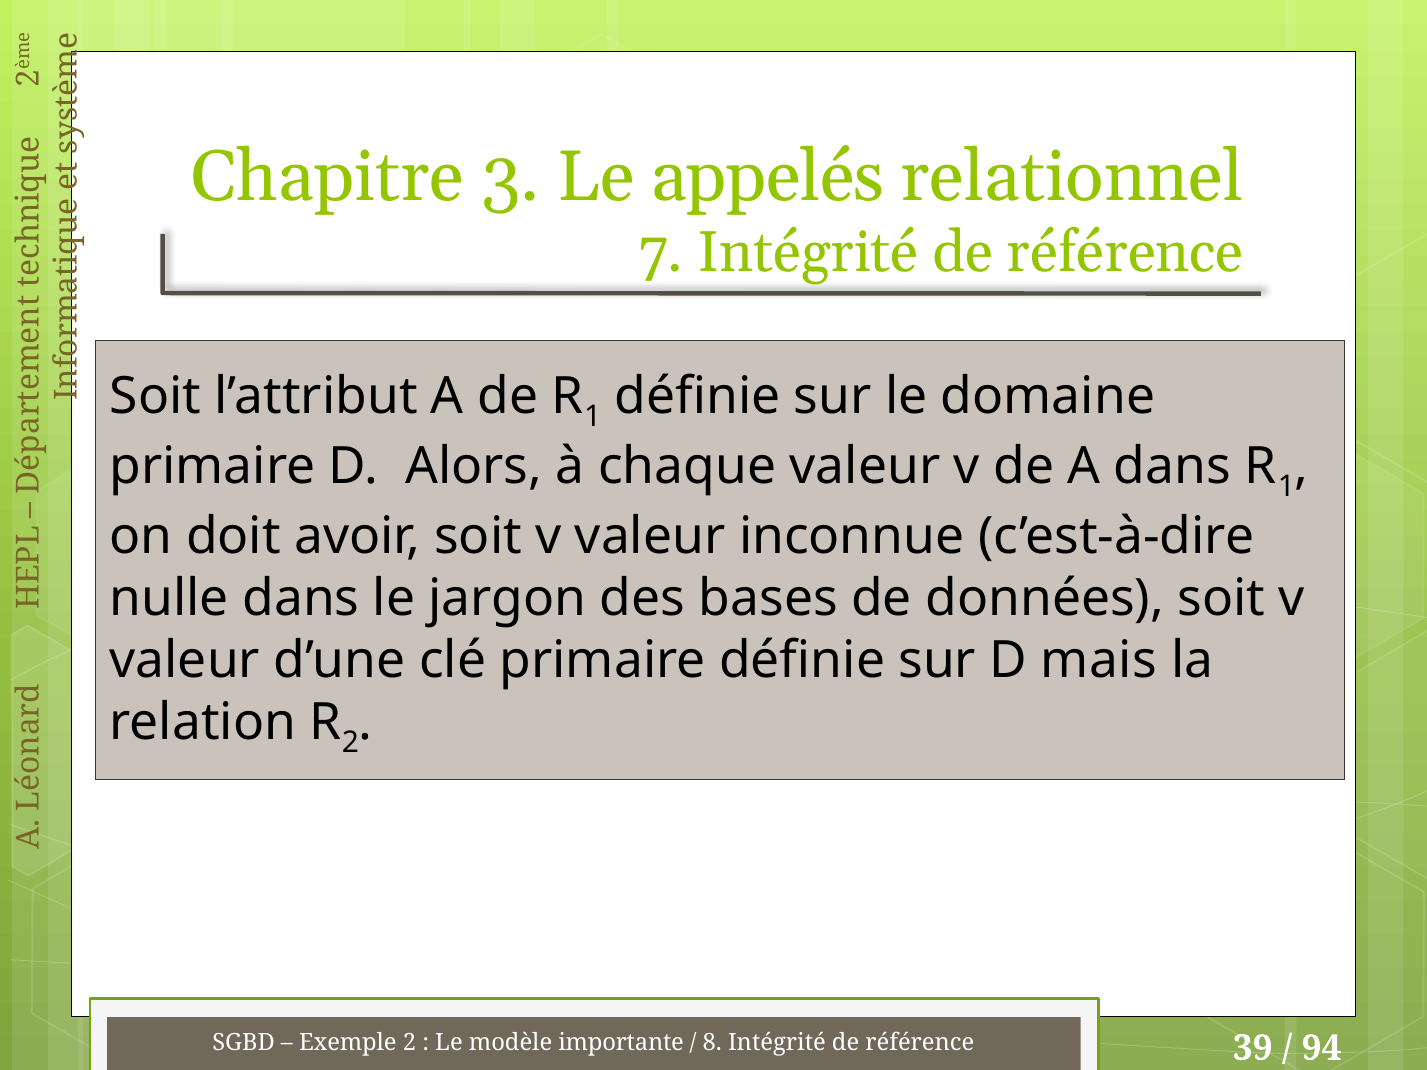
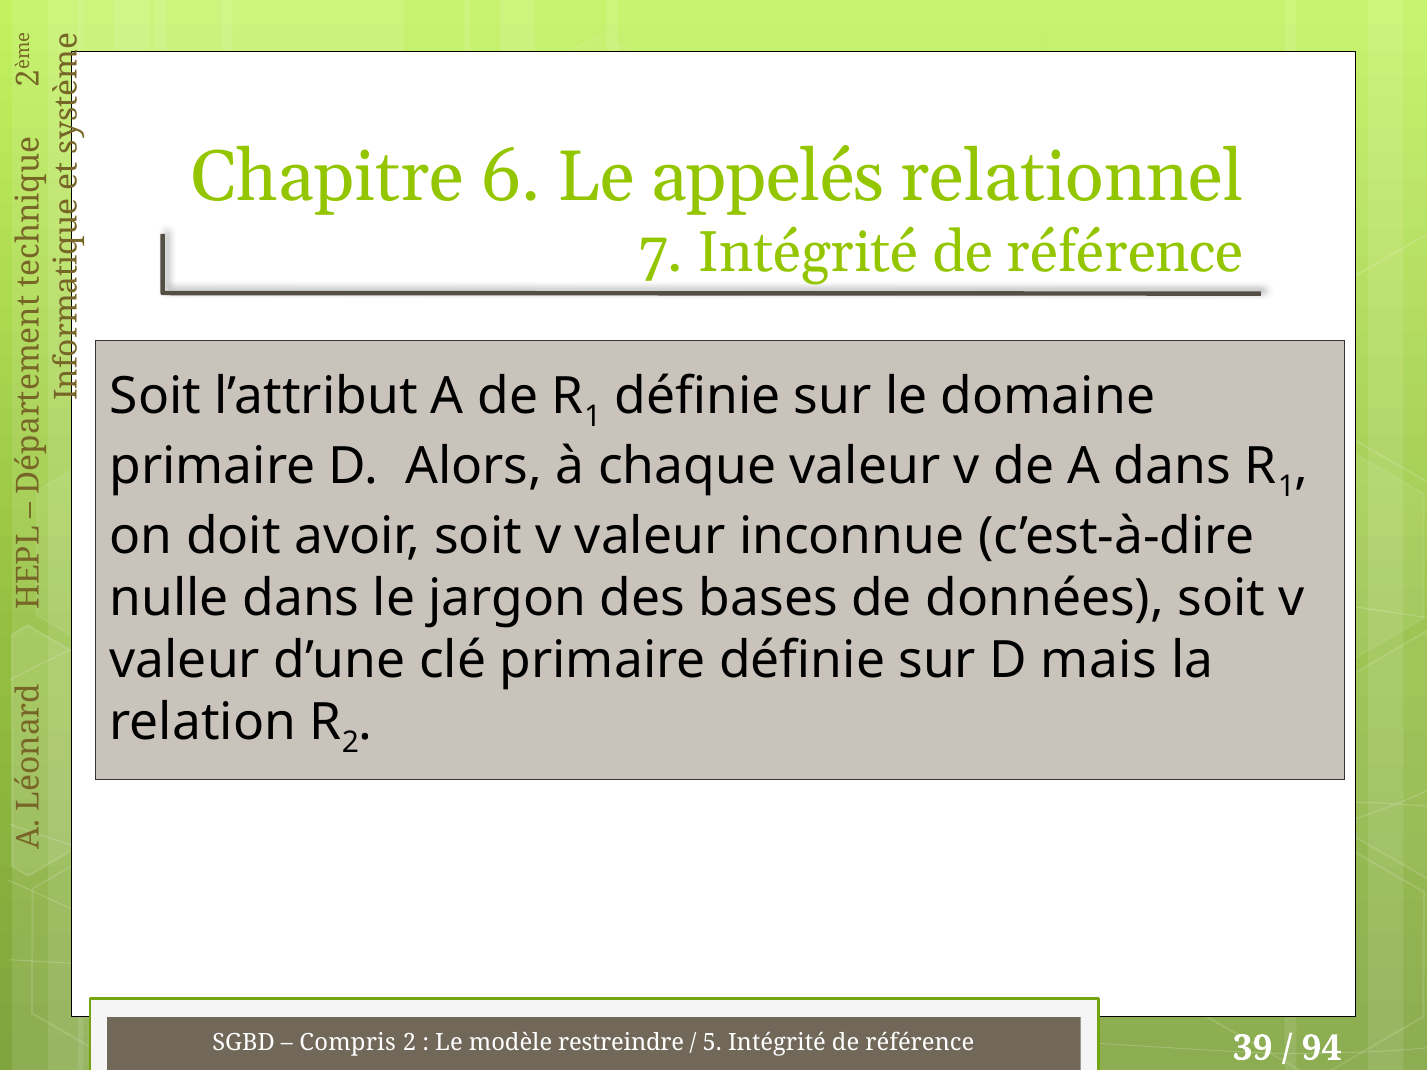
3: 3 -> 6 (511, 177)
Exemple: Exemple -> Compris (348, 1043)
importante: importante -> restreindre (621, 1043)
8: 8 -> 5 (712, 1043)
